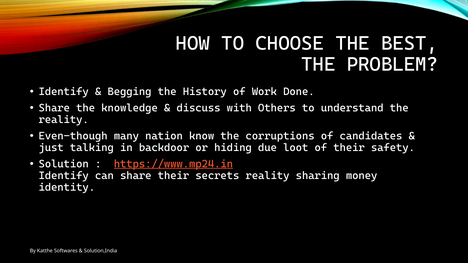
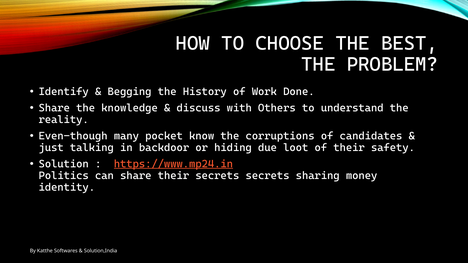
nation: nation -> pocket (164, 136)
Identify: Identify -> Politics (64, 176)
secrets reality: reality -> secrets (268, 176)
